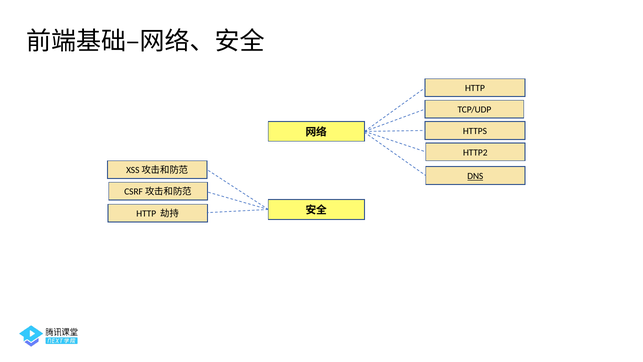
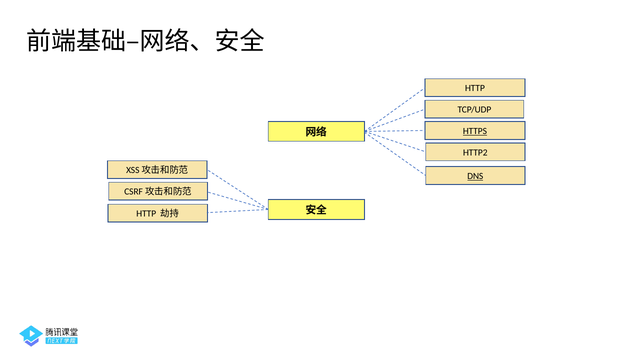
HTTPS underline: none -> present (475, 131)
